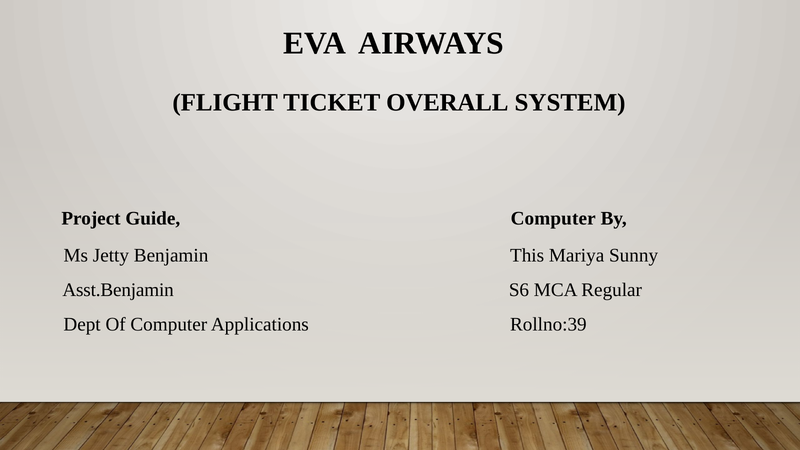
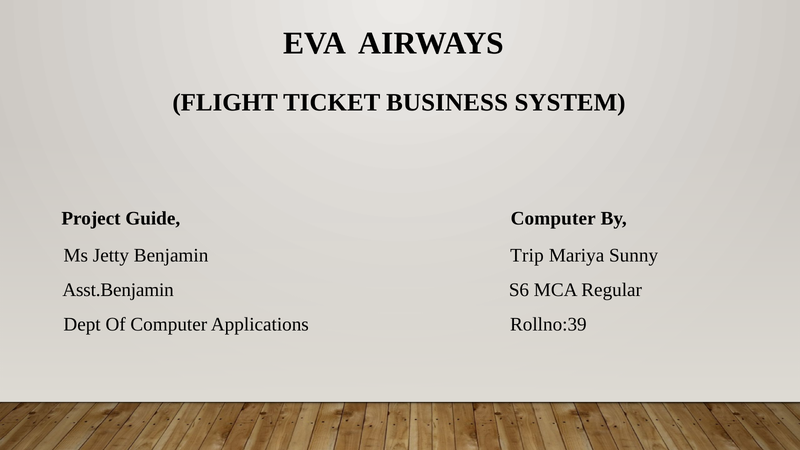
OVERALL: OVERALL -> BUSINESS (447, 102)
This: This -> Trip (527, 255)
